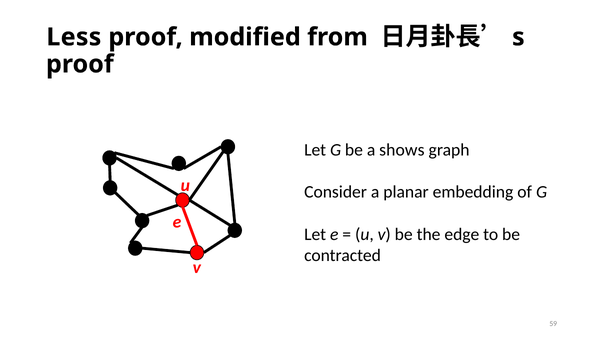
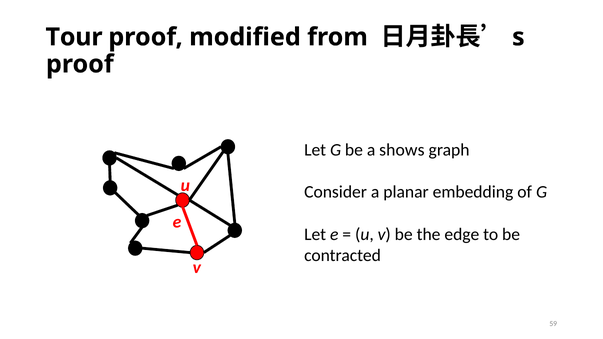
Less: Less -> Tour (74, 37)
